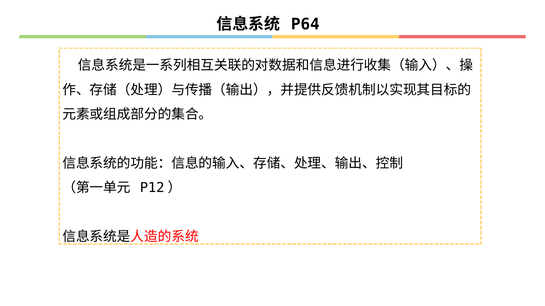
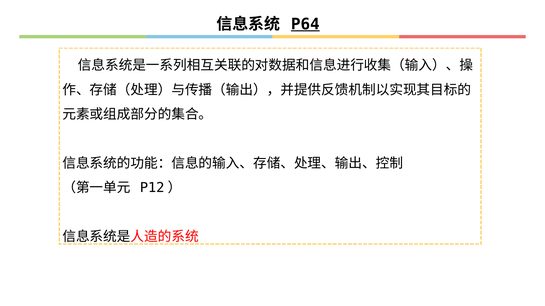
P64 underline: none -> present (305, 24)
